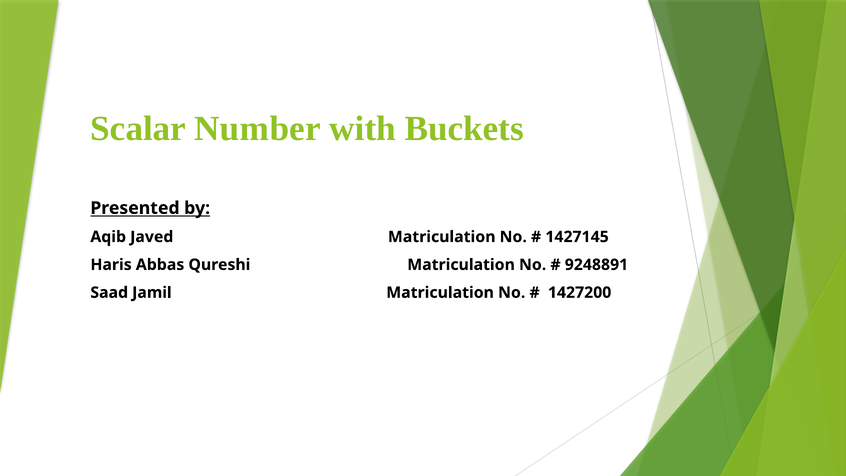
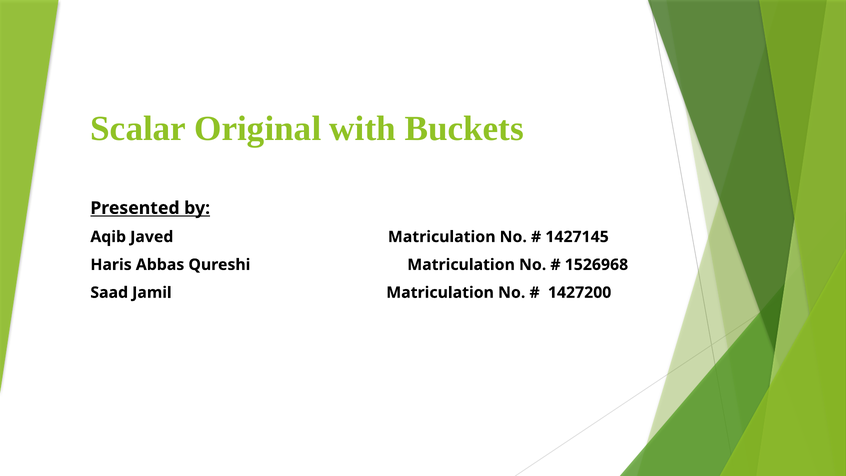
Number: Number -> Original (258, 129)
9248891: 9248891 -> 1526968 (596, 265)
